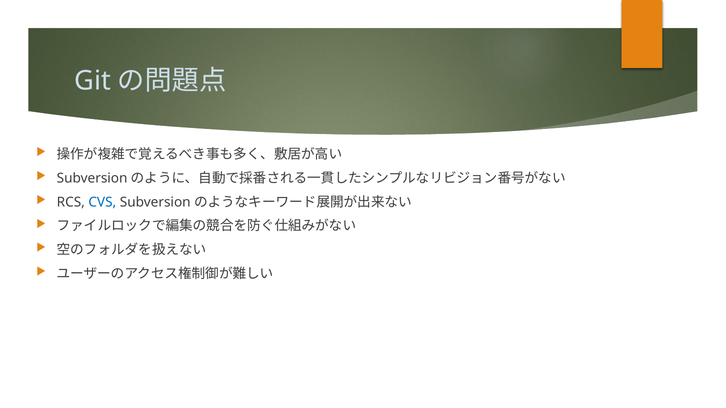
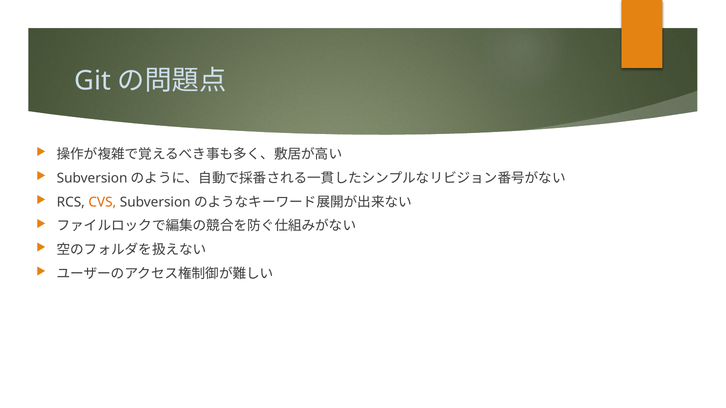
CVS colour: blue -> orange (102, 202)
